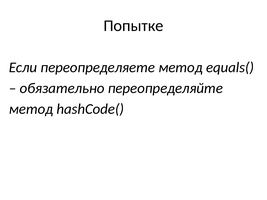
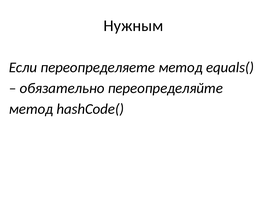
Попытке: Попытке -> Нужным (133, 26)
